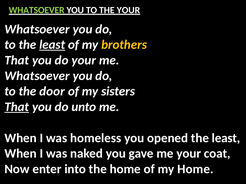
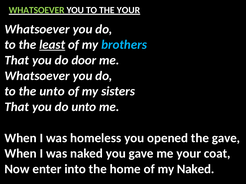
brothers colour: yellow -> light blue (124, 45)
do your: your -> door (84, 60)
the door: door -> unto (52, 92)
That underline: present -> none (17, 107)
opened the least: least -> gave (226, 138)
my Home: Home -> Naked (196, 169)
